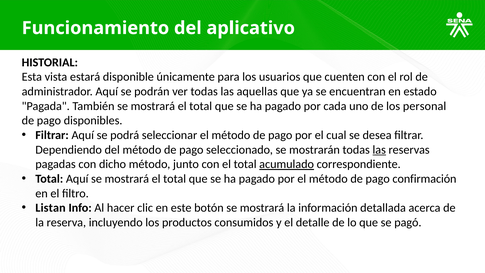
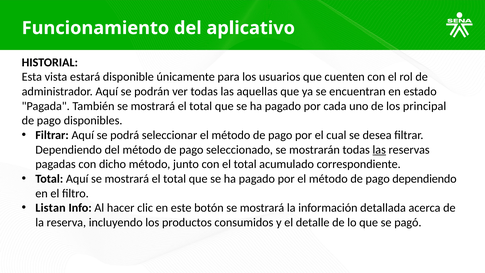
personal: personal -> principal (425, 106)
acumulado underline: present -> none (287, 164)
pago confirmación: confirmación -> dependiendo (424, 179)
